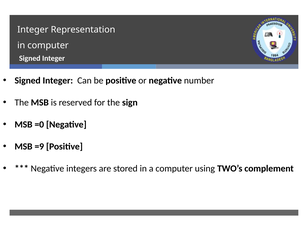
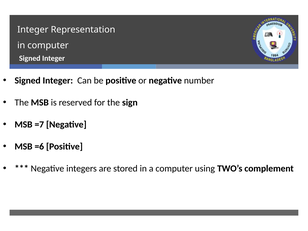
=0: =0 -> =7 (39, 124)
=9: =9 -> =6 (39, 146)
